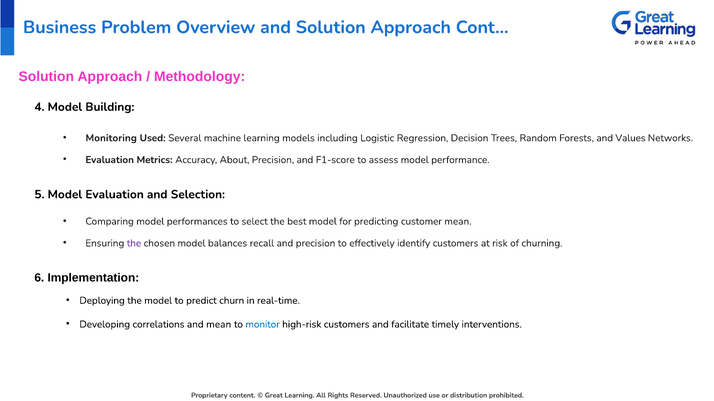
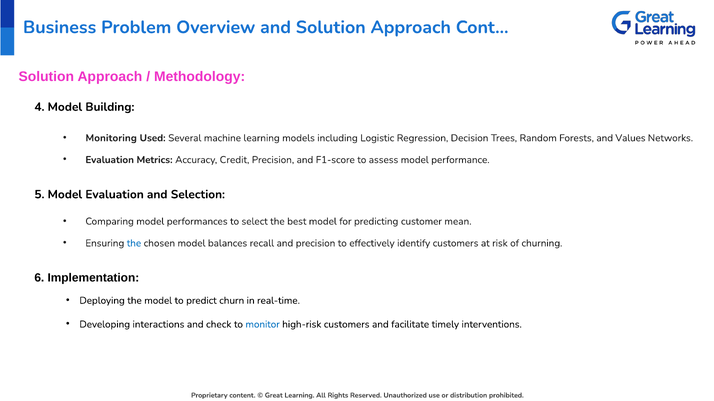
About: About -> Credit (234, 160)
the colour: purple -> blue (134, 244)
correlations: correlations -> interactions (158, 325)
and mean: mean -> check (219, 325)
